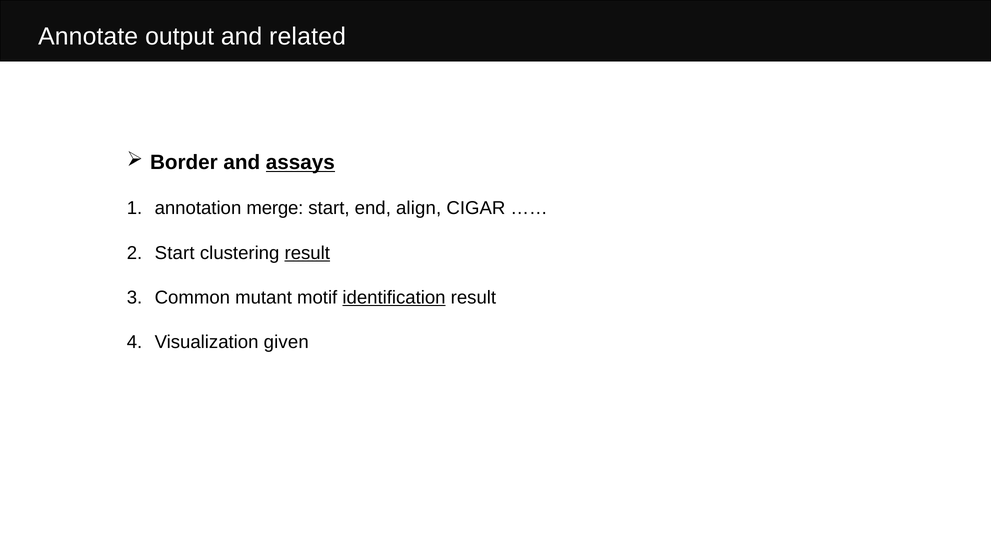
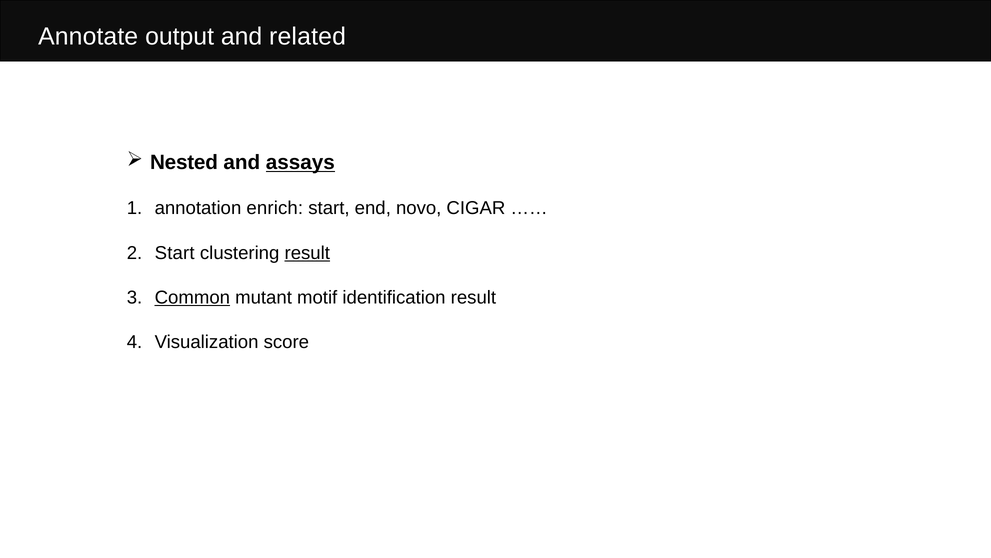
Border: Border -> Nested (184, 162)
merge: merge -> enrich (275, 208)
align: align -> novo (419, 208)
Common underline: none -> present (192, 297)
identification underline: present -> none (394, 297)
given: given -> score (286, 342)
